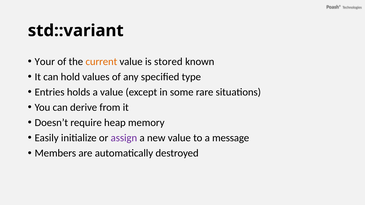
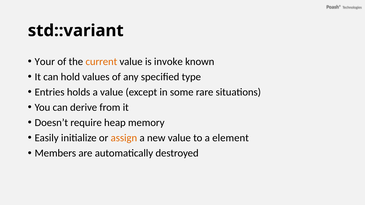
stored: stored -> invoke (168, 62)
assign colour: purple -> orange (124, 138)
message: message -> element (231, 138)
